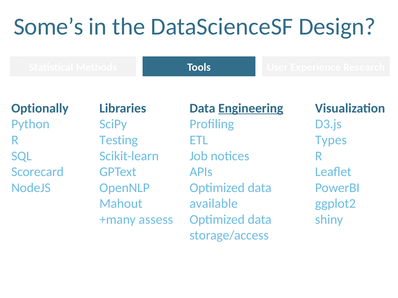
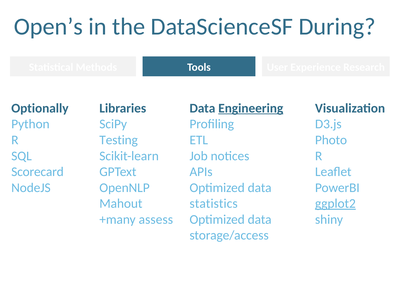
Some’s: Some’s -> Open’s (48, 27)
Design: Design -> During (337, 27)
Types: Types -> Photo (331, 140)
available: available -> statistics (214, 204)
ggplot2 underline: none -> present (335, 204)
